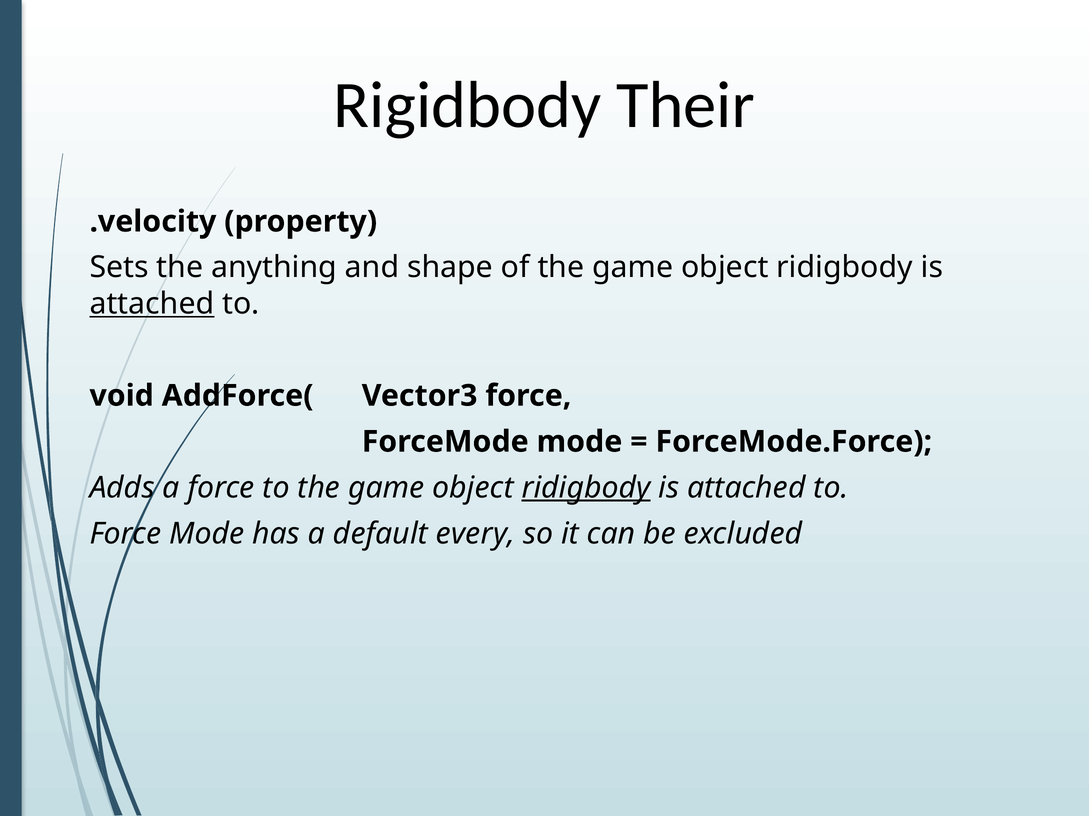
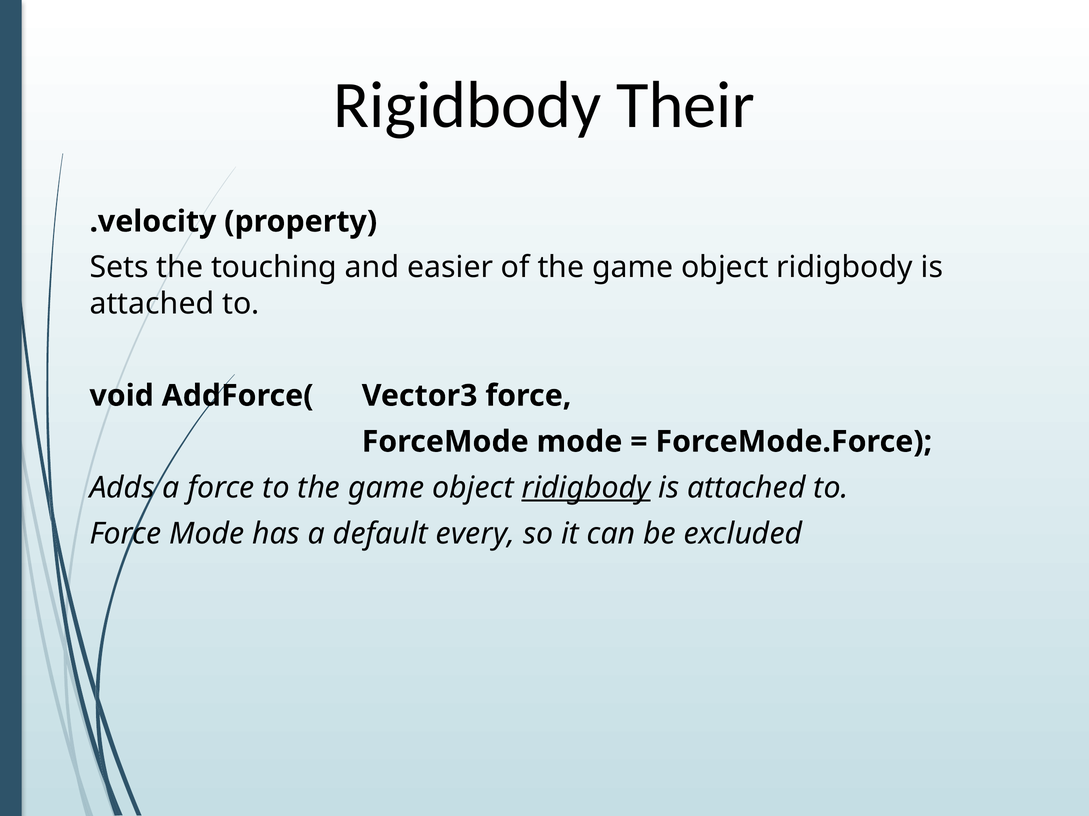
anything: anything -> touching (274, 268)
shape: shape -> easier (450, 268)
attached underline: present -> none (152, 304)
